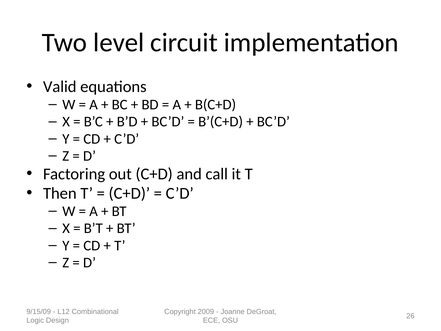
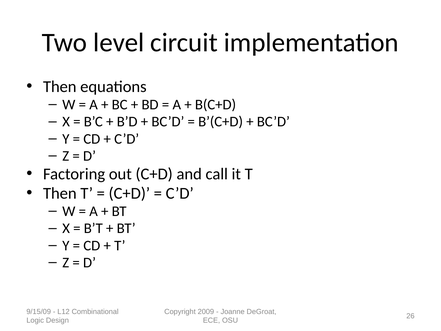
Valid: Valid -> Then (60, 87)
